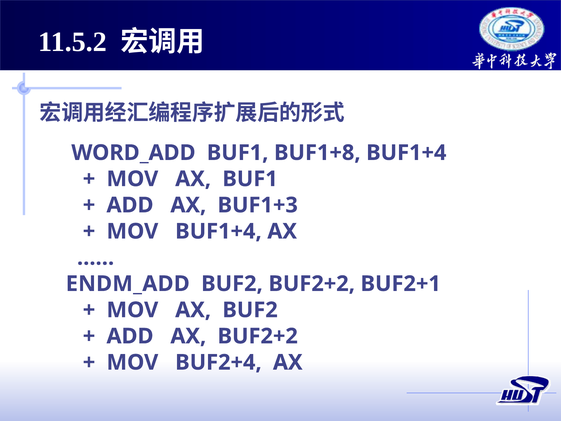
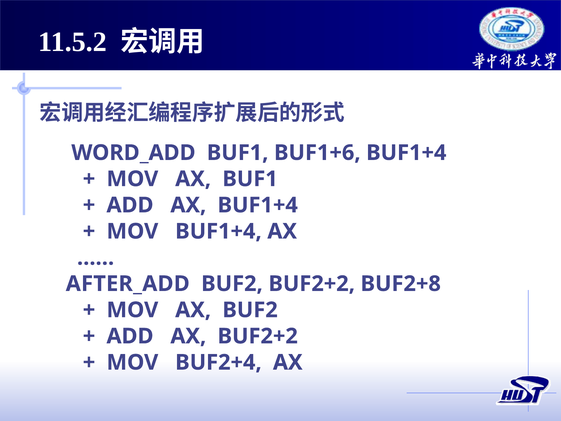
BUF1+8: BUF1+8 -> BUF1+6 (317, 153)
AX BUF1+3: BUF1+3 -> BUF1+4 (258, 205)
ENDM_ADD: ENDM_ADD -> AFTER_ADD (128, 284)
BUF2+1: BUF2+1 -> BUF2+8 (401, 284)
